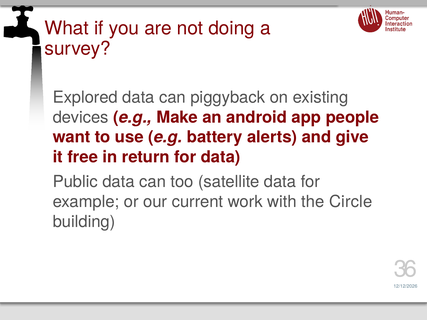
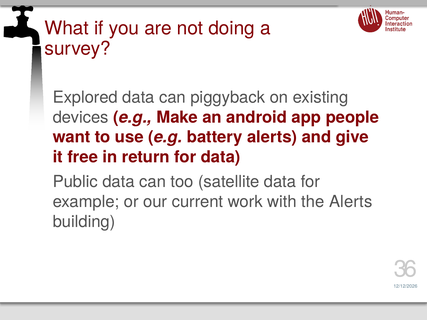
the Circle: Circle -> Alerts (351, 202)
